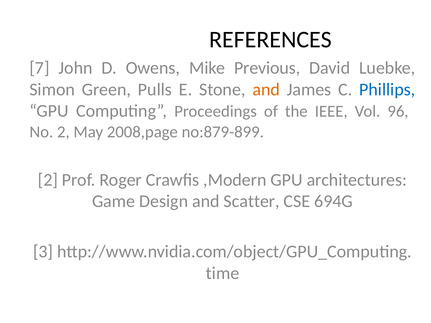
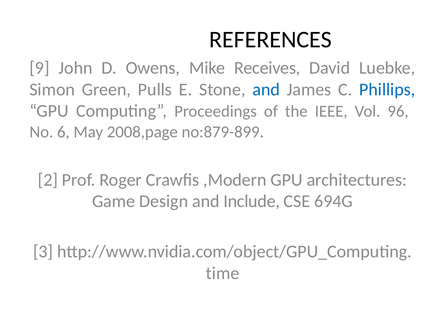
7: 7 -> 9 (39, 68)
Previous: Previous -> Receives (267, 68)
and colour: orange -> blue (266, 90)
No 2: 2 -> 6 (63, 132)
Scatter: Scatter -> Include (252, 201)
